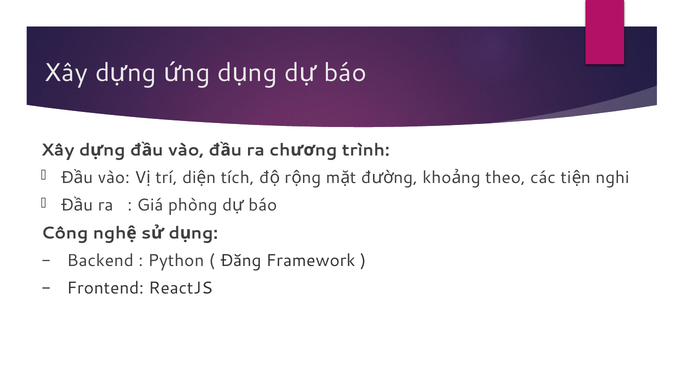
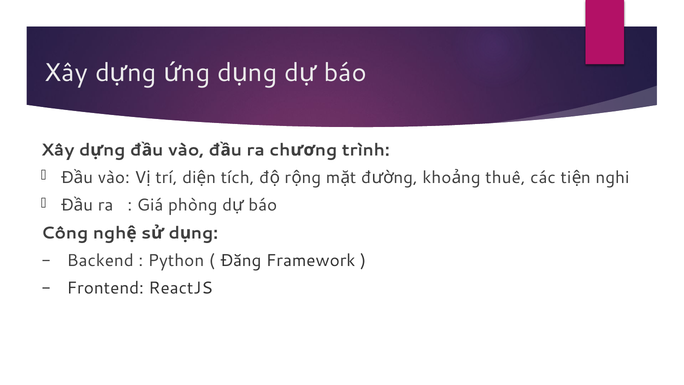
theo: theo -> thuê (505, 177)
